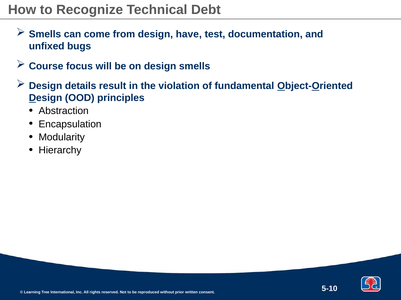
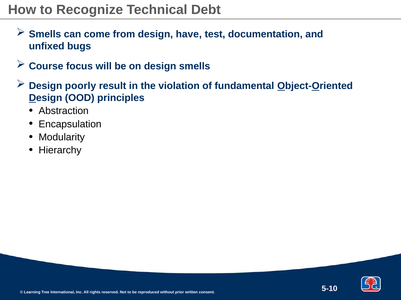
details: details -> poorly (81, 86)
